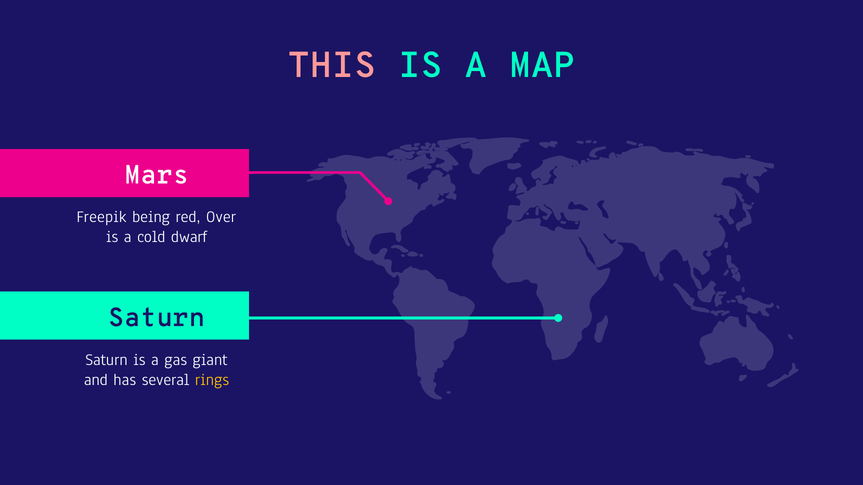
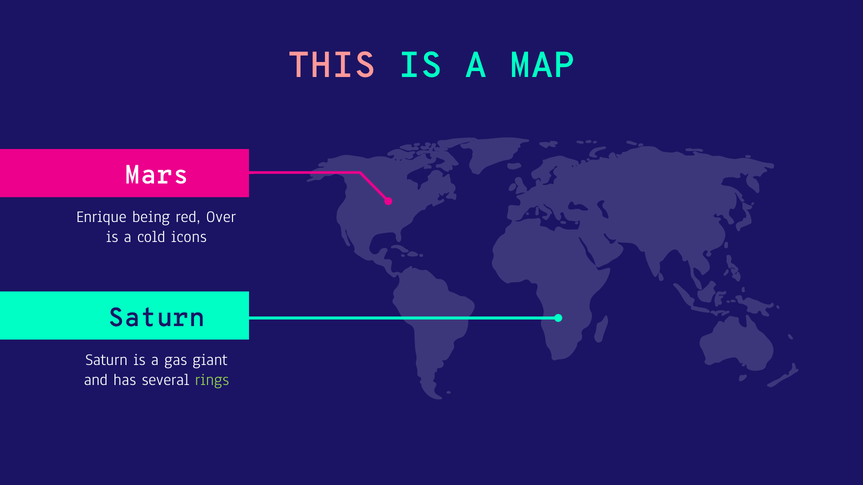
Freepik: Freepik -> Enrique (101, 217)
dwarf: dwarf -> icons (189, 237)
rings colour: yellow -> light green (212, 380)
